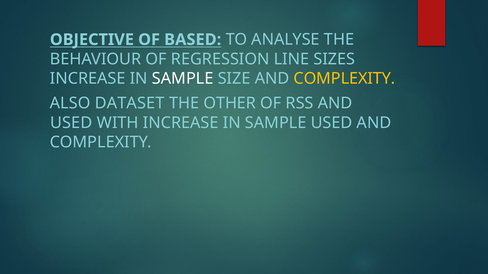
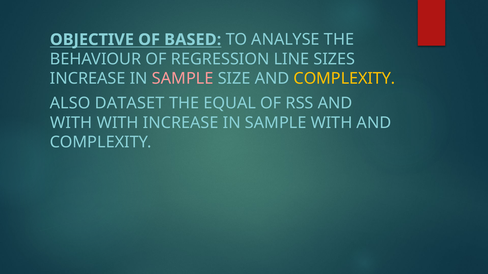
SAMPLE colour: white -> pink (183, 79)
OTHER: OTHER -> EQUAL (230, 103)
USED: USED -> WITH (71, 123)
SAMPLE USED: USED -> WITH (332, 123)
